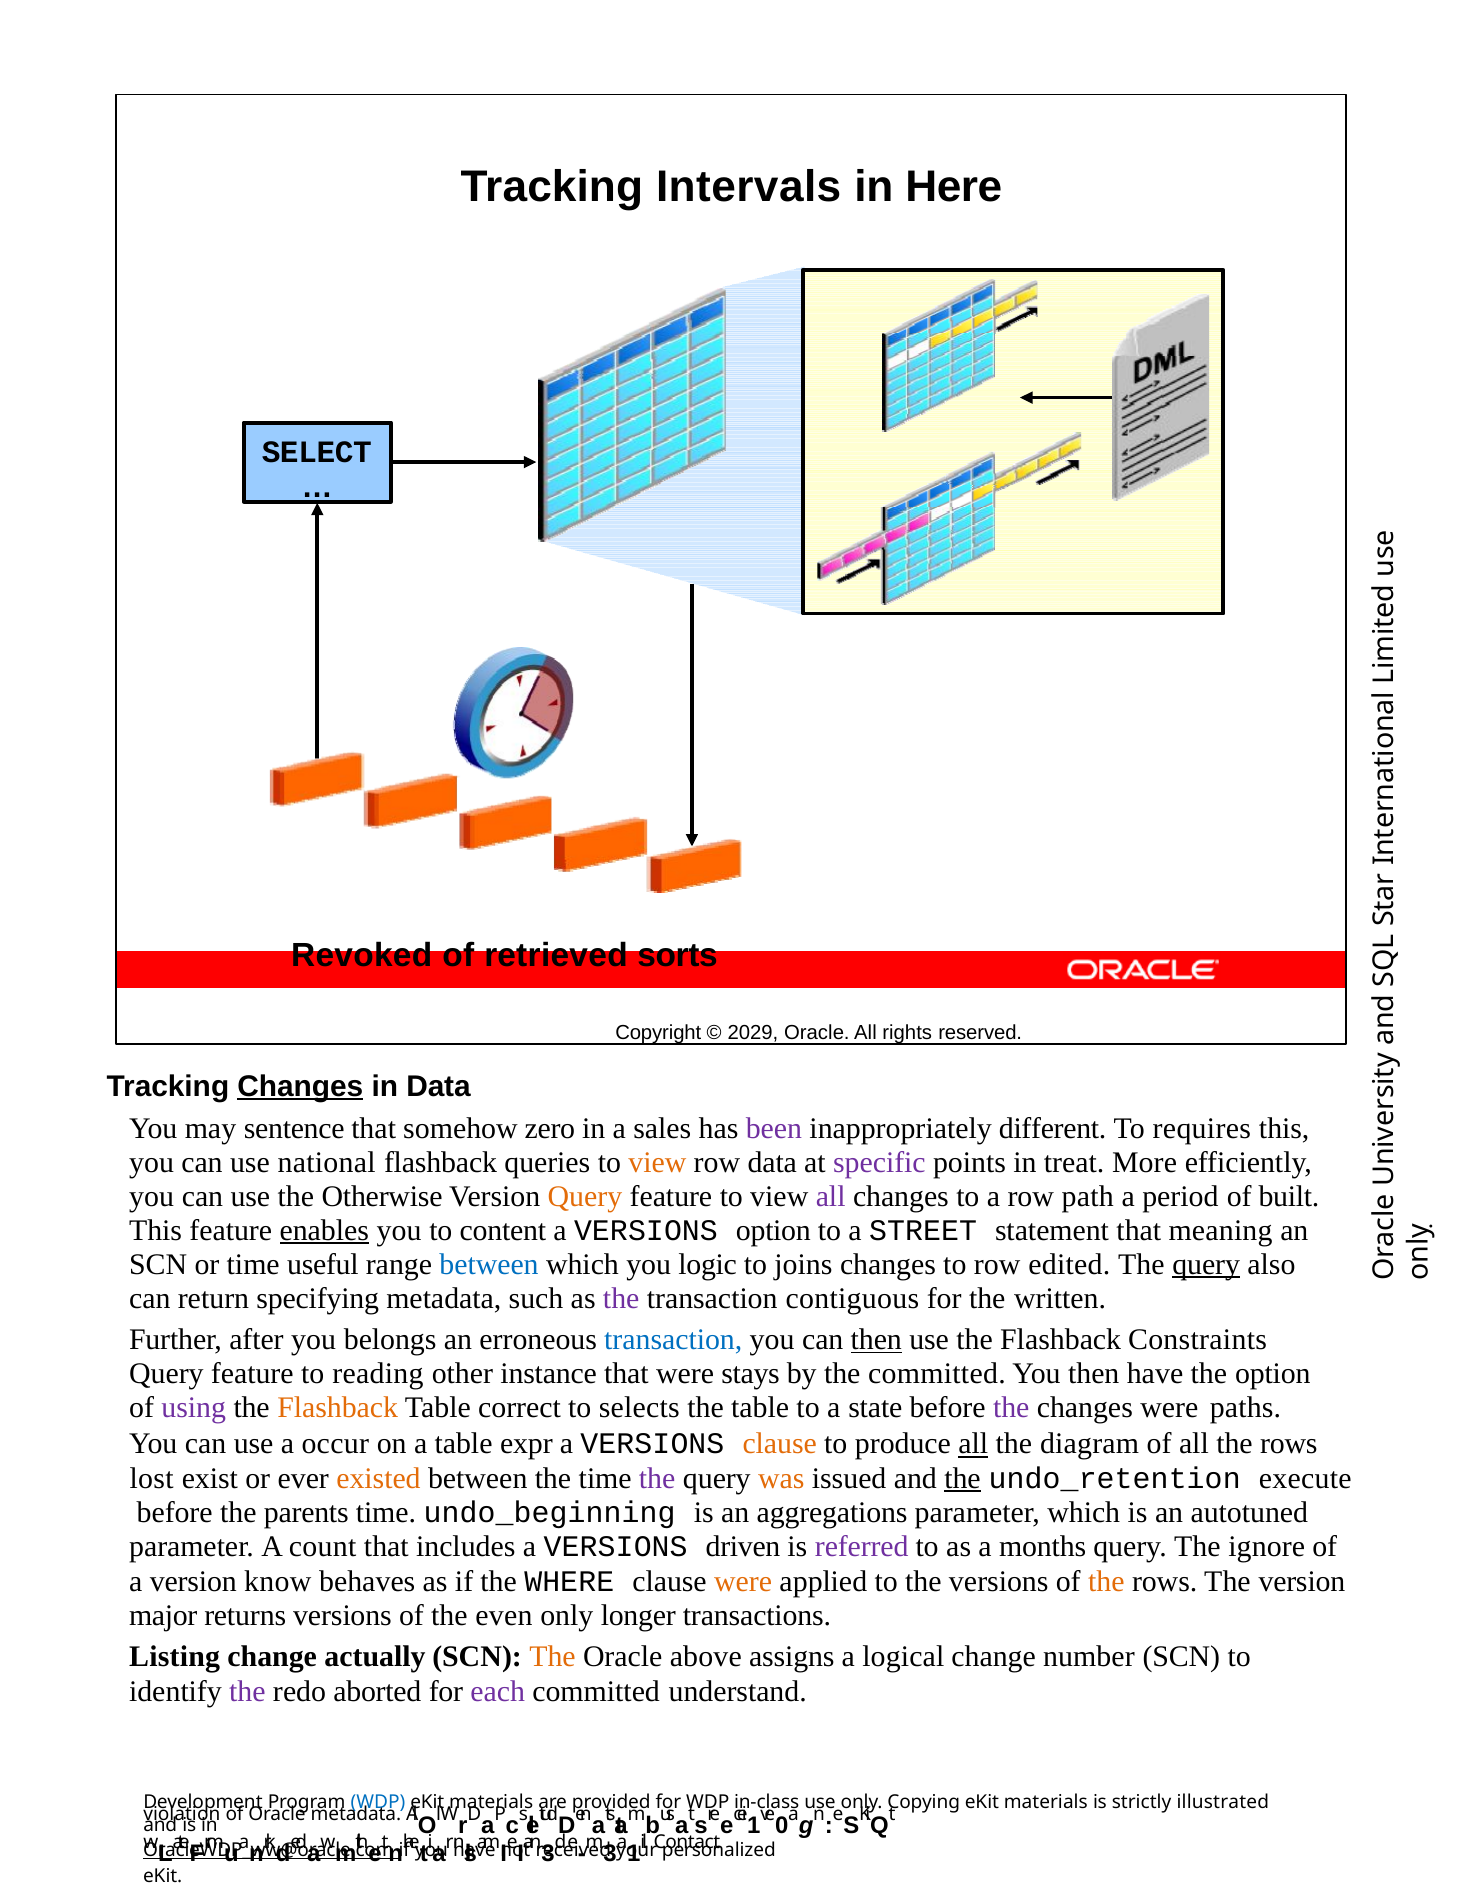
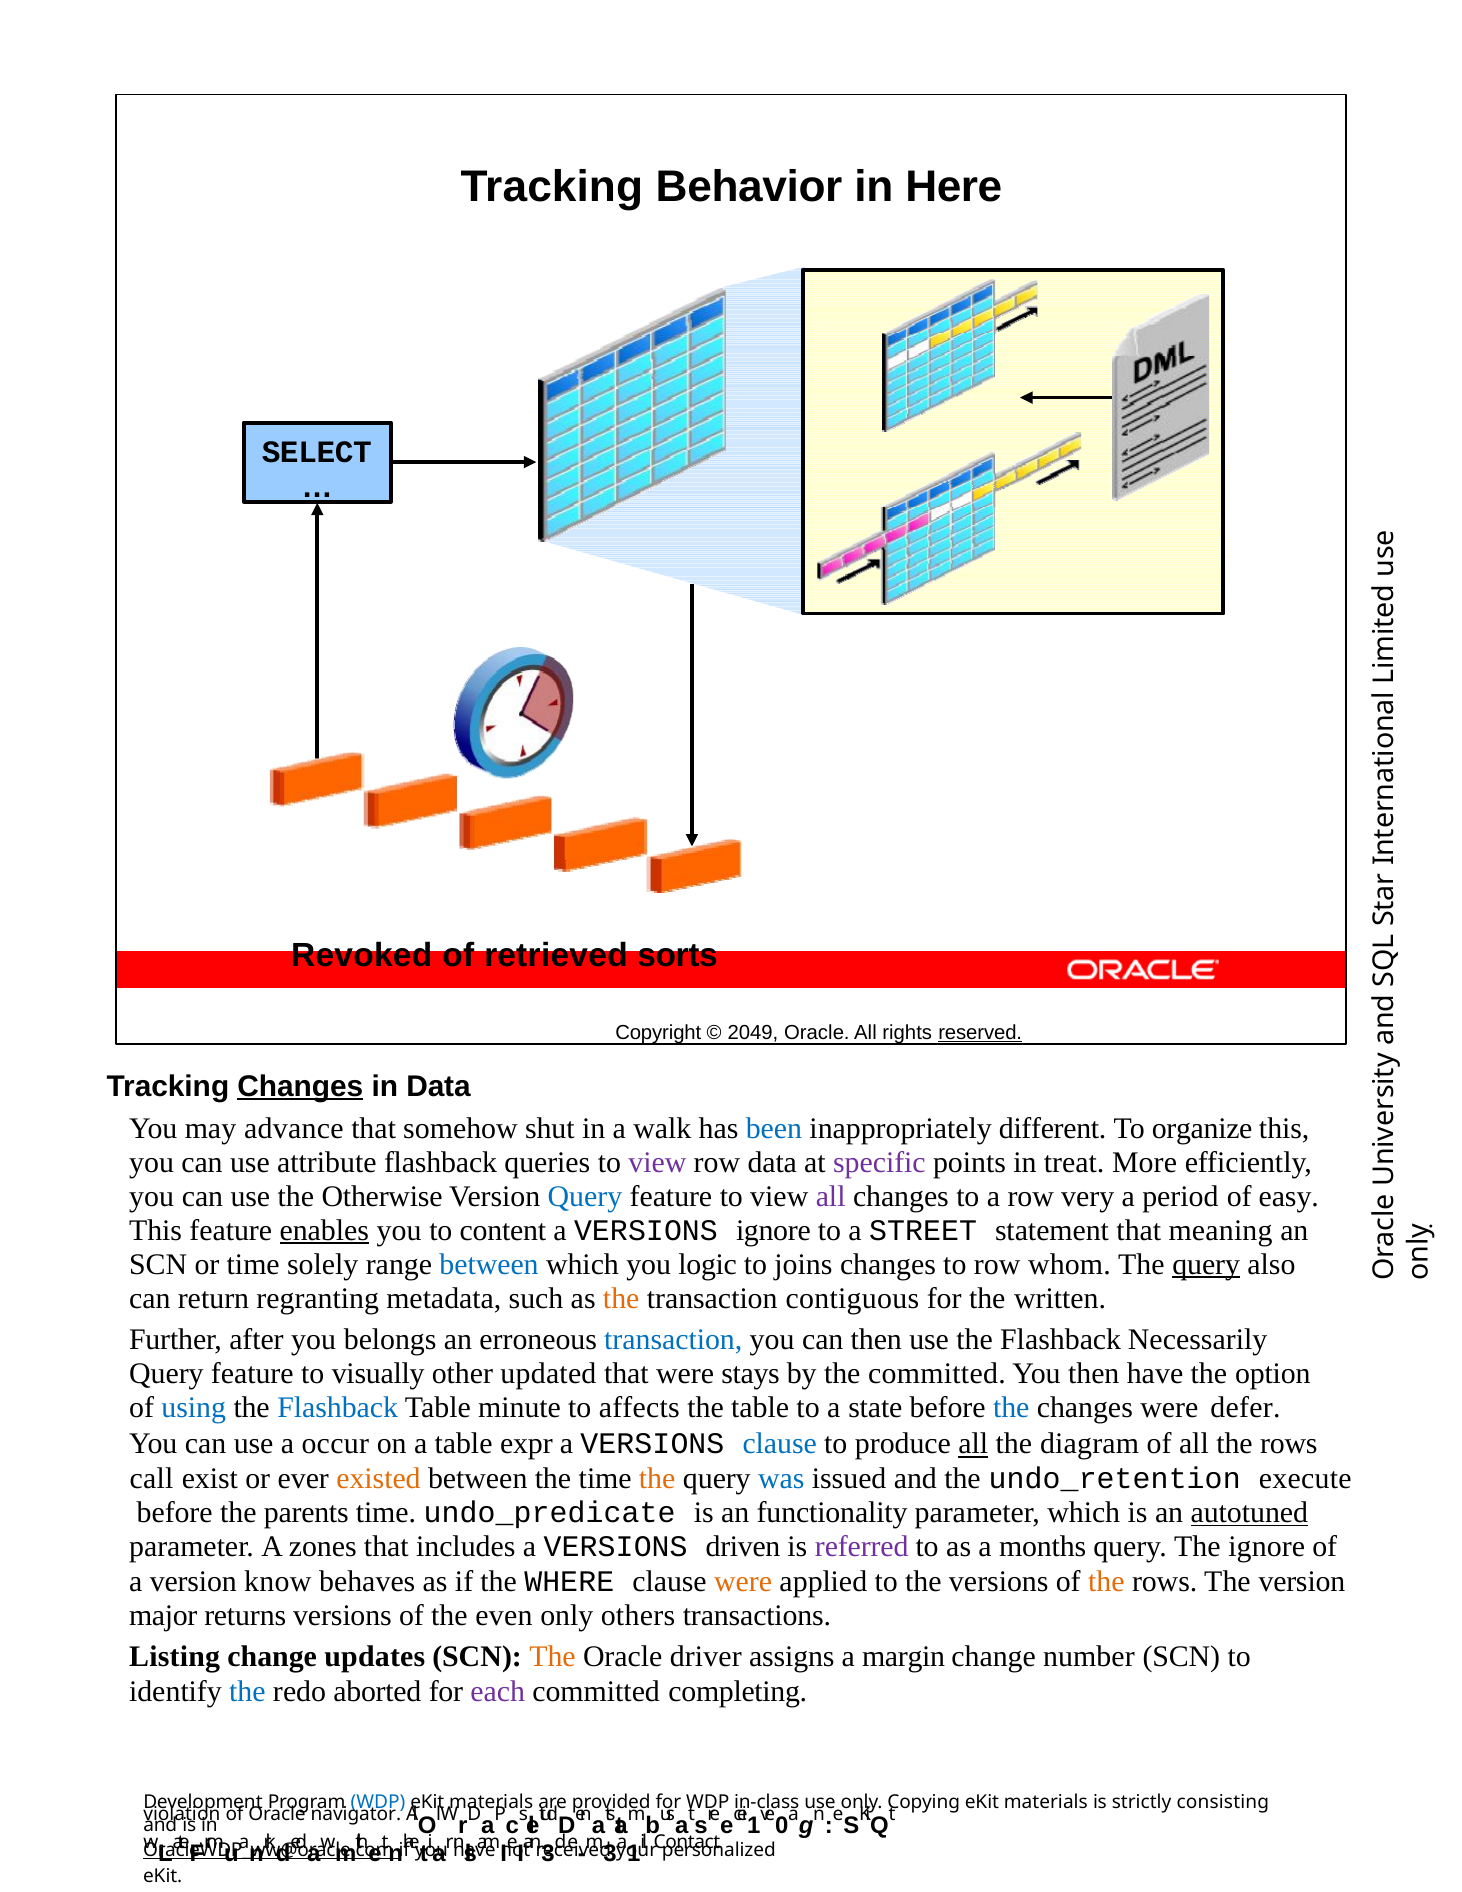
Intervals: Intervals -> Behavior (749, 187)
2029: 2029 -> 2049 (753, 1033)
reserved underline: none -> present (980, 1033)
sentence: sentence -> advance (294, 1128)
zero: zero -> shut (550, 1128)
sales: sales -> walk (662, 1128)
been colour: purple -> blue (774, 1128)
requires: requires -> organize (1202, 1128)
national: national -> attribute (327, 1162)
view colour: orange -> purple (657, 1162)
Query colour: orange -> blue (585, 1196)
path: path -> very (1088, 1196)
built: built -> easy (1289, 1196)
VERSIONS option: option -> ignore (773, 1230)
useful: useful -> solely (323, 1265)
edited: edited -> whom (1069, 1265)
specifying: specifying -> regranting (318, 1299)
the colour: purple -> orange (621, 1299)
then underline: present -> none (876, 1340)
Constraints: Constraints -> Necessarily (1198, 1340)
reading: reading -> visually (378, 1374)
instance: instance -> updated (548, 1374)
using colour: purple -> blue (194, 1408)
Flashback colour: orange -> blue (338, 1408)
correct: correct -> minute (520, 1408)
selects: selects -> affects (639, 1408)
the colour: purple -> blue (1011, 1408)
paths: paths -> defer (1245, 1408)
clause colour: orange -> blue (780, 1444)
lost: lost -> call (152, 1478)
the colour: purple -> orange (657, 1478)
was colour: orange -> blue (781, 1478)
the underline: present -> none (962, 1478)
undo_beginning: undo_beginning -> undo_predicate (550, 1513)
aggregations: aggregations -> functionality (832, 1513)
autotuned underline: none -> present (1249, 1513)
count: count -> zones (323, 1547)
longer: longer -> others (638, 1616)
actually: actually -> updates (375, 1657)
above: above -> driver (706, 1657)
logical: logical -> margin (904, 1657)
the colour: purple -> blue (247, 1691)
understand: understand -> completing (738, 1691)
illustrated: illustrated -> consisting (1223, 1802)
Oracle metadata: metadata -> navigator (356, 1814)
